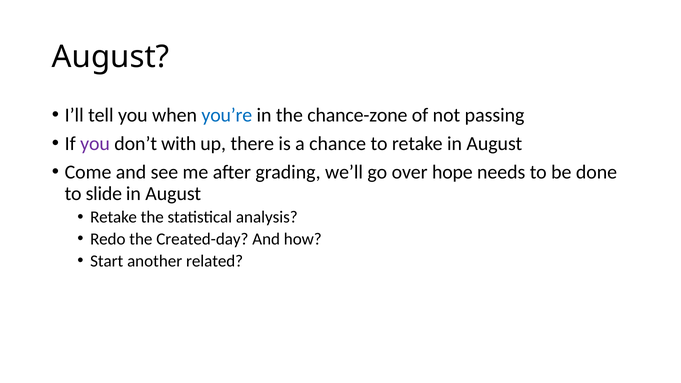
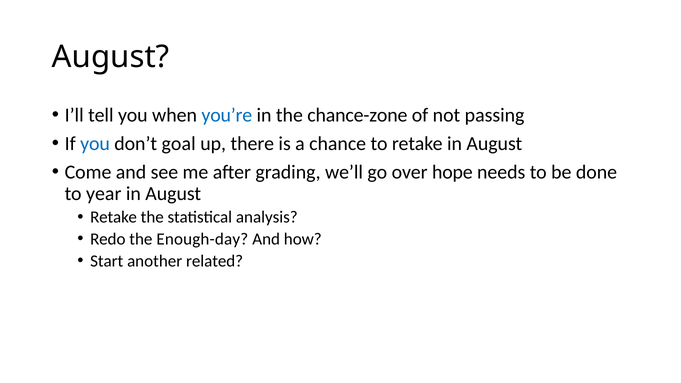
you colour: purple -> blue (95, 144)
with: with -> goal (179, 144)
slide: slide -> year (104, 194)
Created-day: Created-day -> Enough-day (202, 239)
